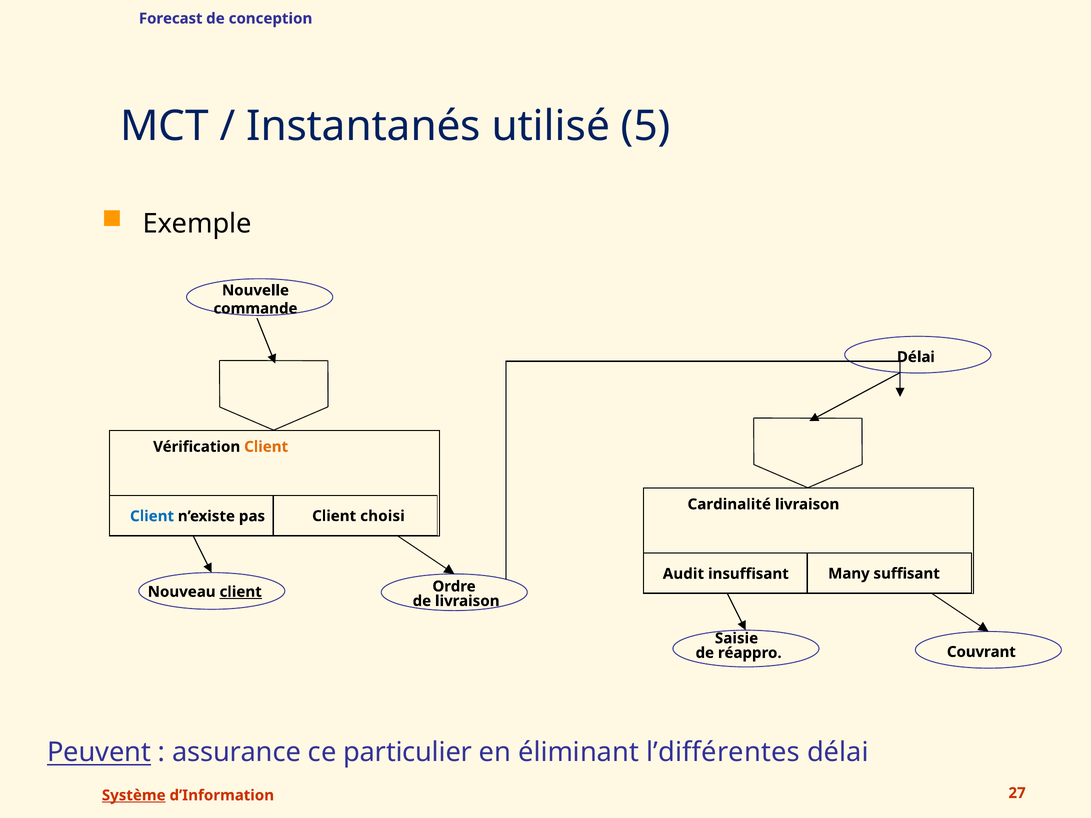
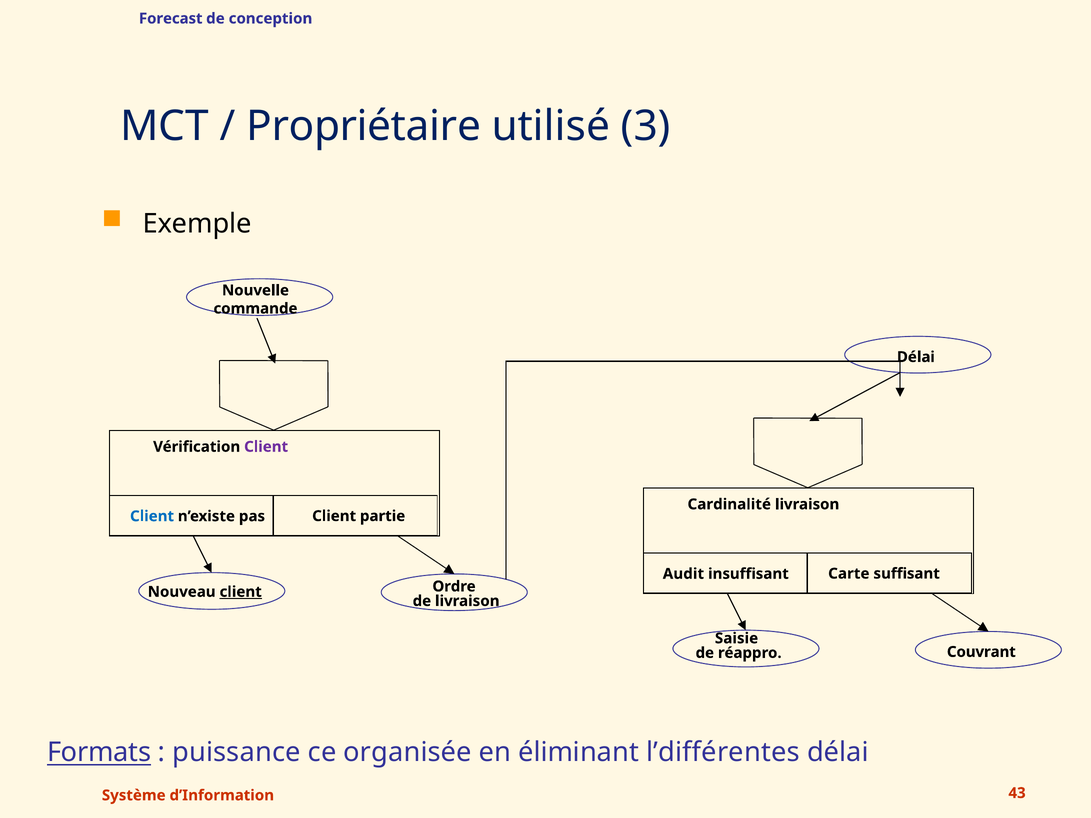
Instantanés: Instantanés -> Propriétaire (364, 127)
5: 5 -> 3 (646, 127)
Client colour: orange -> purple (266, 447)
choisi: choisi -> partie (383, 516)
Many: Many -> Carte (849, 574)
Peuvent: Peuvent -> Formats (99, 753)
assurance: assurance -> puissance (236, 753)
particulier: particulier -> organisée (408, 753)
Système underline: present -> none (134, 796)
27: 27 -> 43 (1017, 793)
